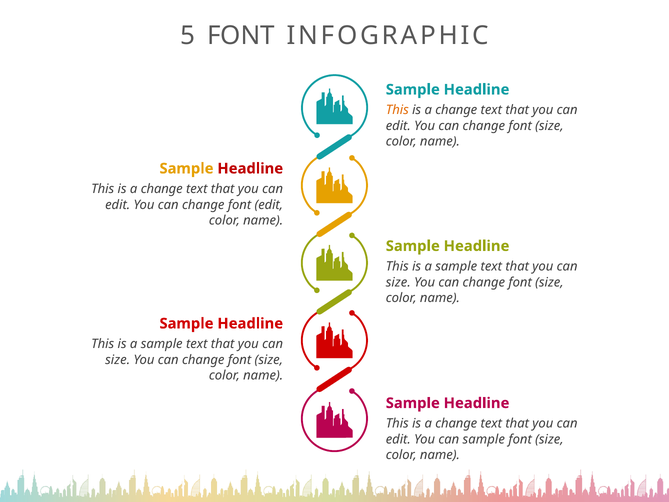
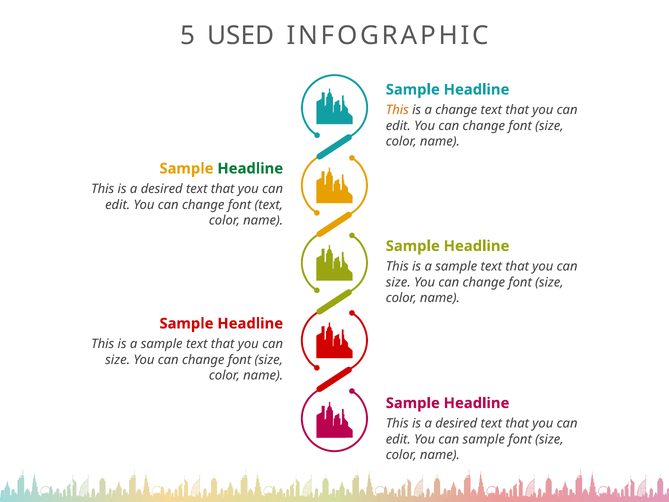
5 FONT: FONT -> USED (241, 36)
Headline colour: red -> green (250, 168)
change: change -> desired (162, 189)
font edit: edit -> text (269, 205)
change: change -> desired (456, 423)
